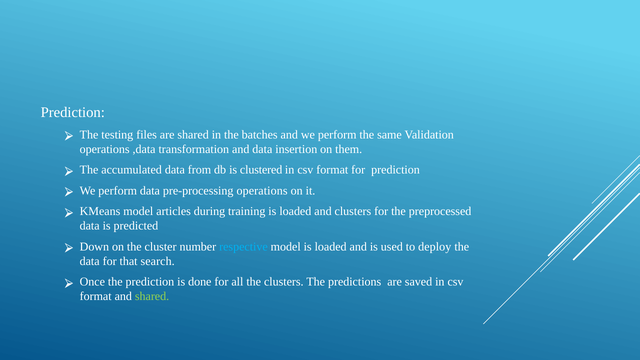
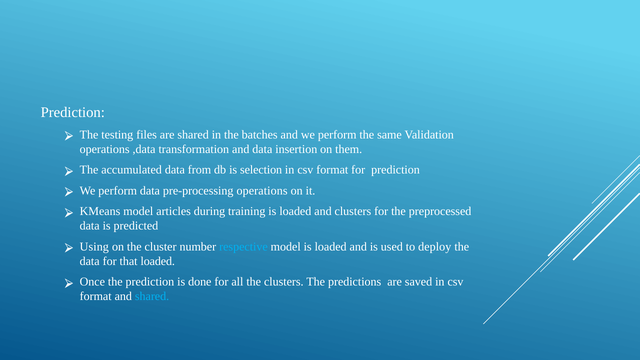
clustered: clustered -> selection (261, 170)
Down: Down -> Using (94, 247)
that search: search -> loaded (158, 261)
shared colour: light green -> light blue (152, 296)
